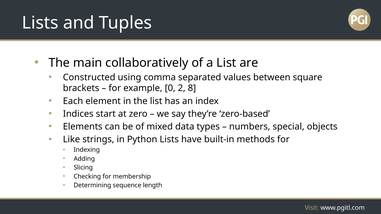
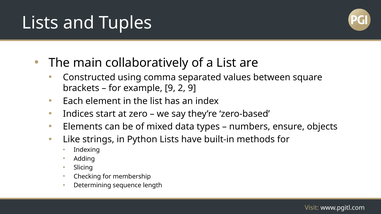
example 0: 0 -> 9 (170, 88)
2 8: 8 -> 9 (192, 88)
special: special -> ensure (289, 127)
